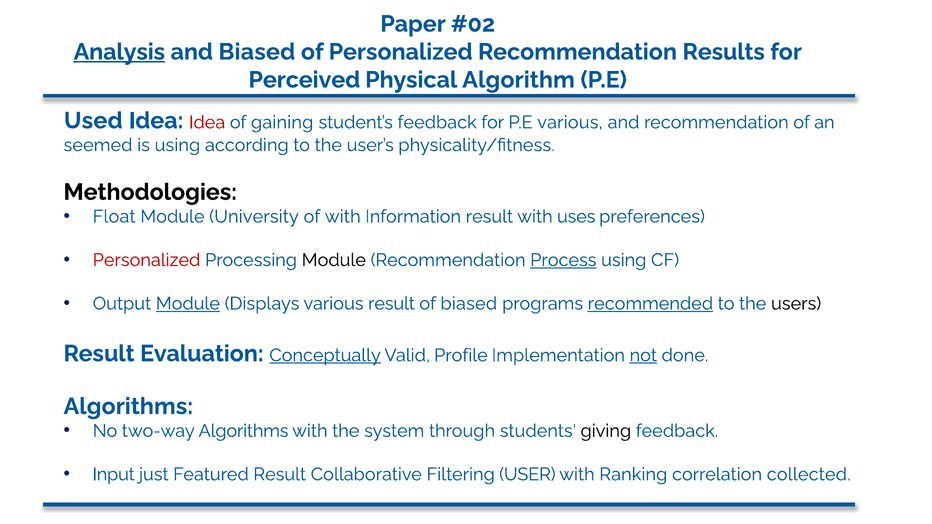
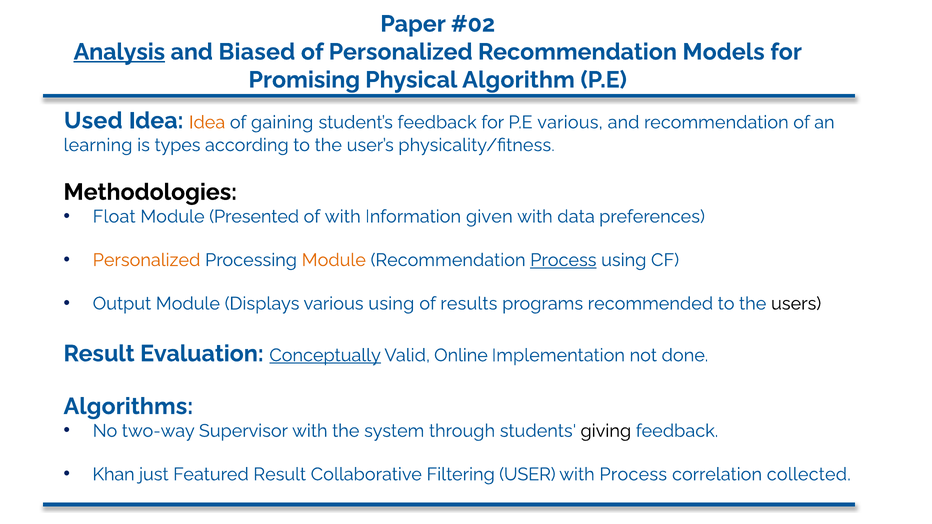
Results: Results -> Models (724, 52)
Perceived: Perceived -> Promising (304, 80)
Idea colour: red -> orange (207, 122)
seemed: seemed -> learning (98, 145)
is using: using -> types (178, 145)
University: University -> Presented (254, 217)
Information result: result -> given (489, 217)
uses: uses -> data (576, 217)
Personalized colour: red -> orange (146, 260)
Module colour: black -> orange (334, 260)
Module underline: present -> none (188, 304)
various result: result -> using (391, 304)
of biased: biased -> results (469, 304)
recommended underline: present -> none (650, 304)
Profile: Profile -> Online (461, 355)
not underline: present -> none (643, 355)
two-way Algorithms: Algorithms -> Supervisor (243, 431)
Input: Input -> Khan (114, 475)
with Ranking: Ranking -> Process (633, 475)
